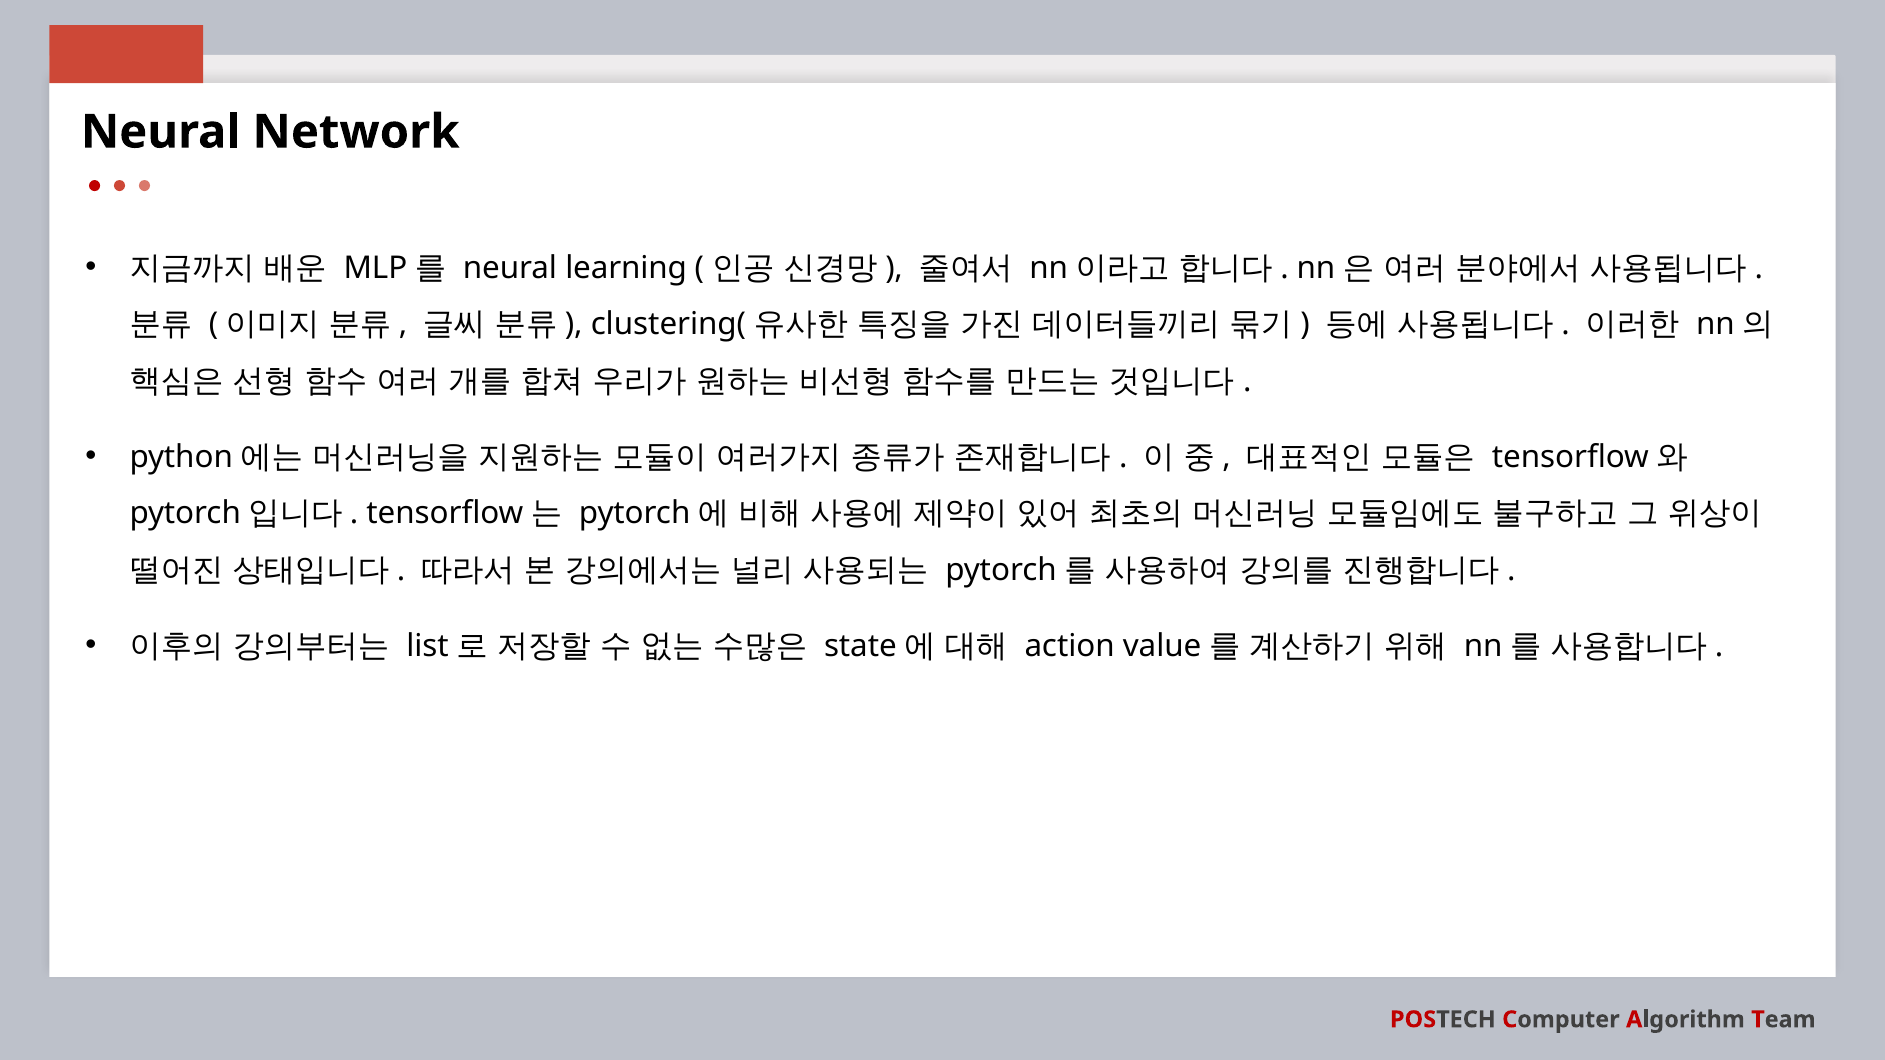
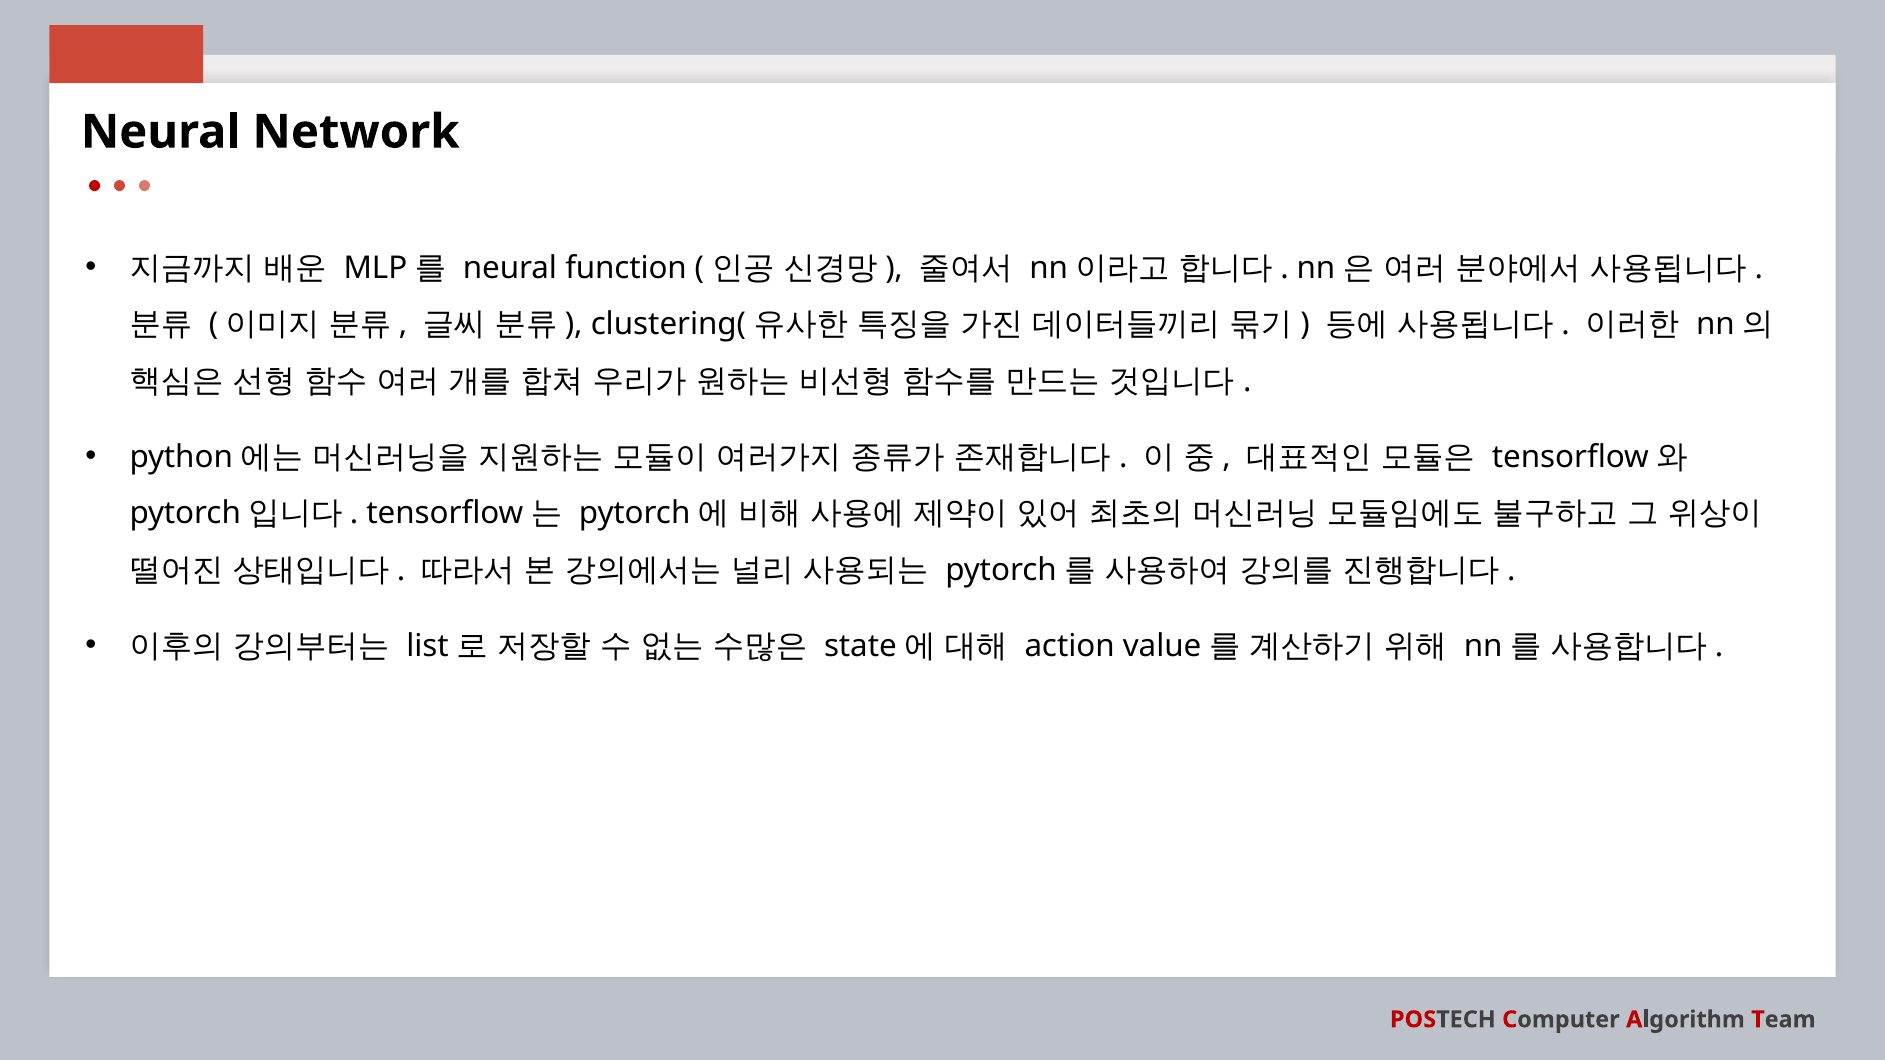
learning: learning -> function (626, 268)
